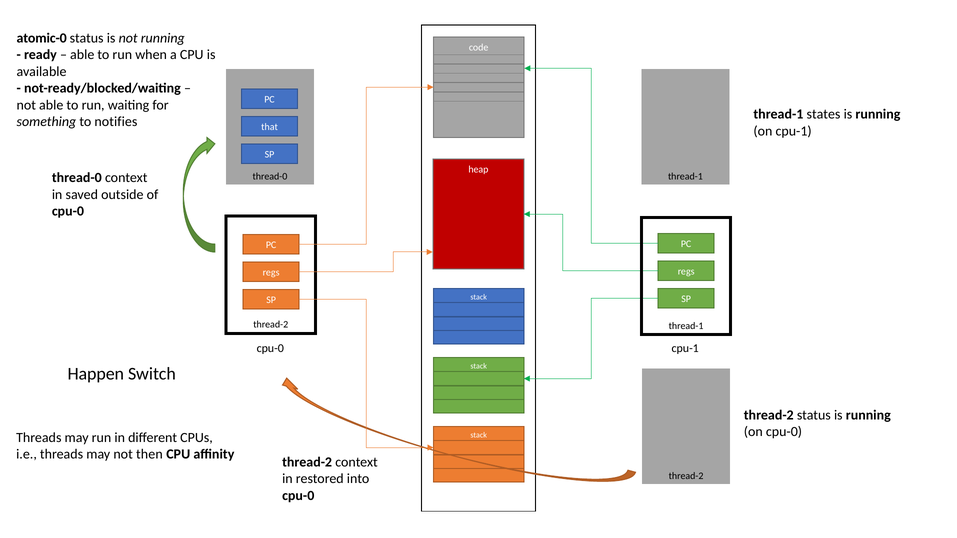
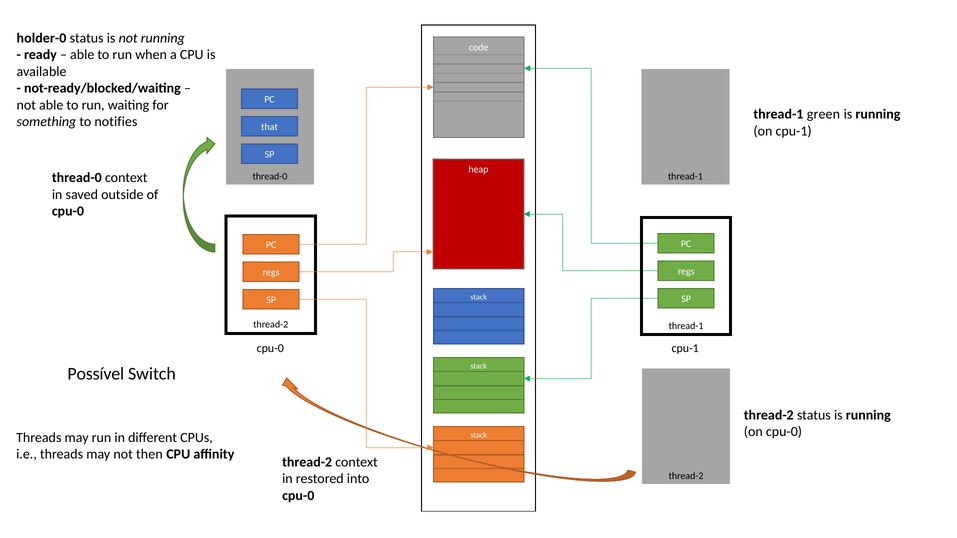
atomic-0: atomic-0 -> holder-0 (42, 38)
states: states -> green (823, 114)
Happen: Happen -> Possível (96, 374)
